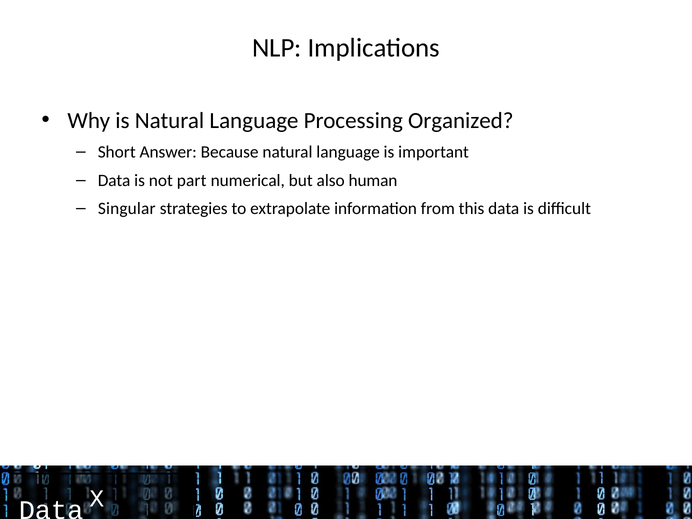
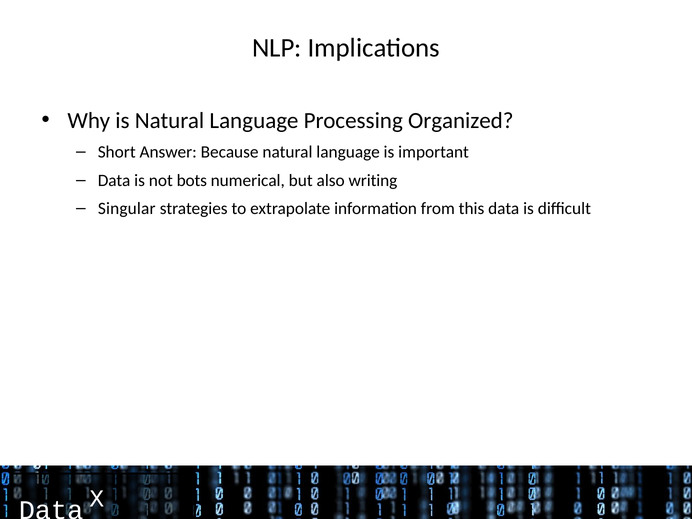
part: part -> bots (192, 180)
human: human -> writing (373, 180)
